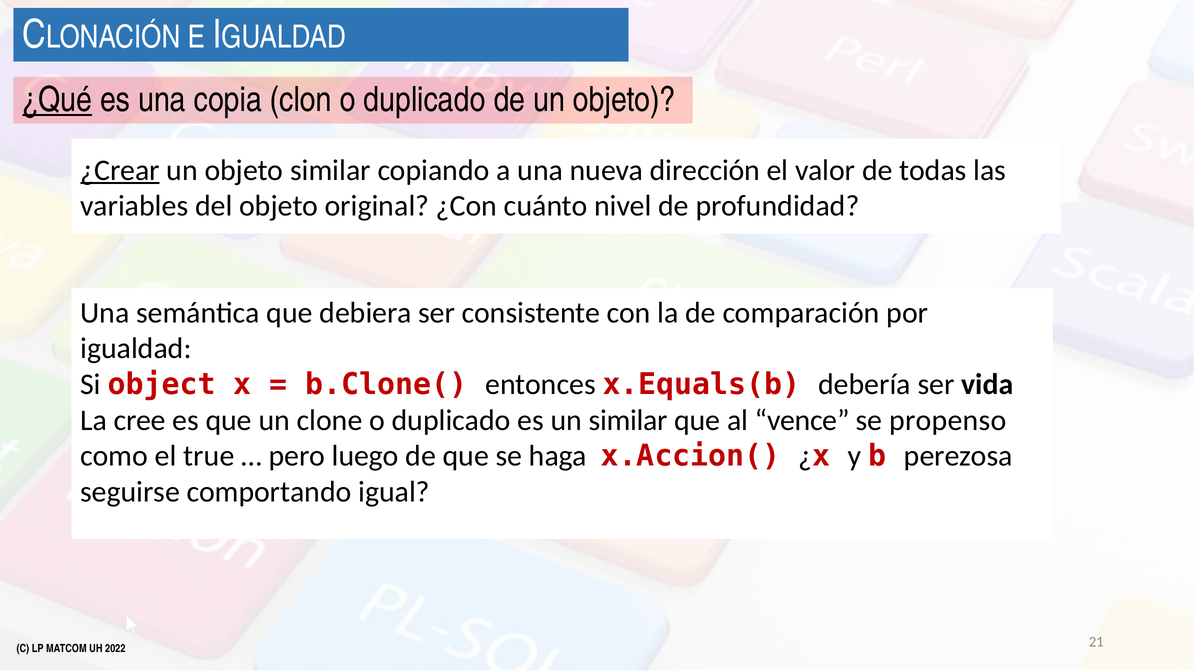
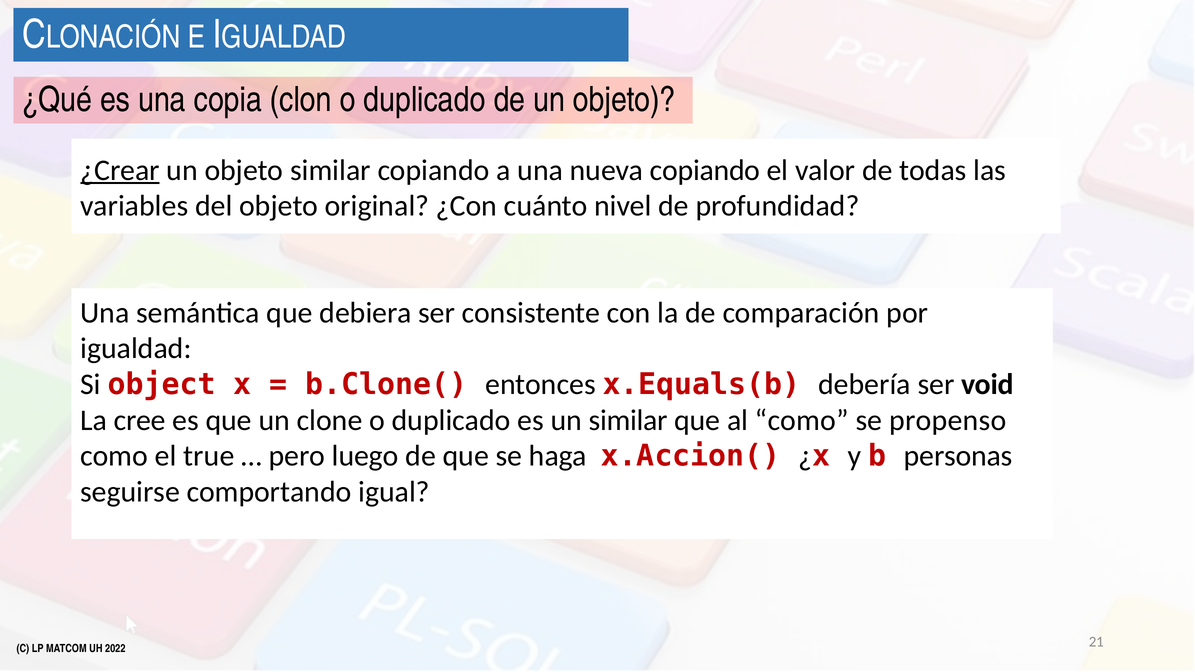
¿Qué underline: present -> none (57, 100)
nueva dirección: dirección -> copiando (705, 170)
vida: vida -> void (987, 384)
al vence: vence -> como (802, 420)
perezosa: perezosa -> personas (958, 456)
